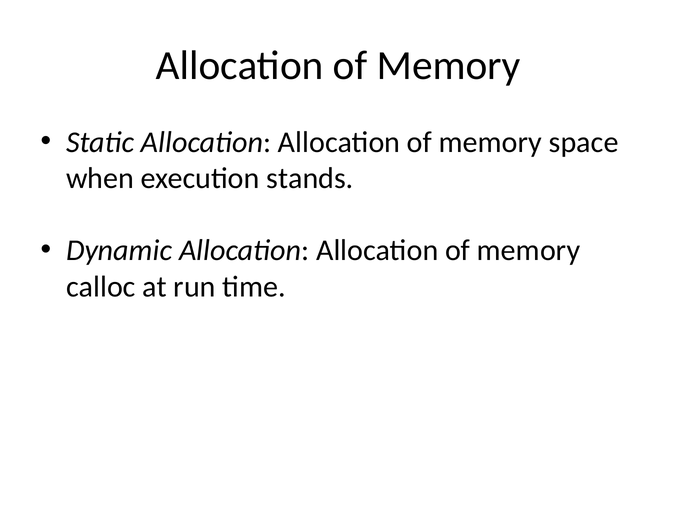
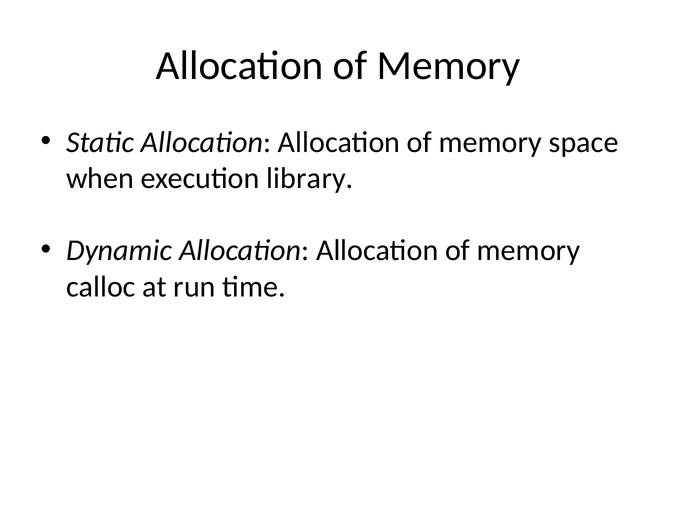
stands: stands -> library (310, 178)
